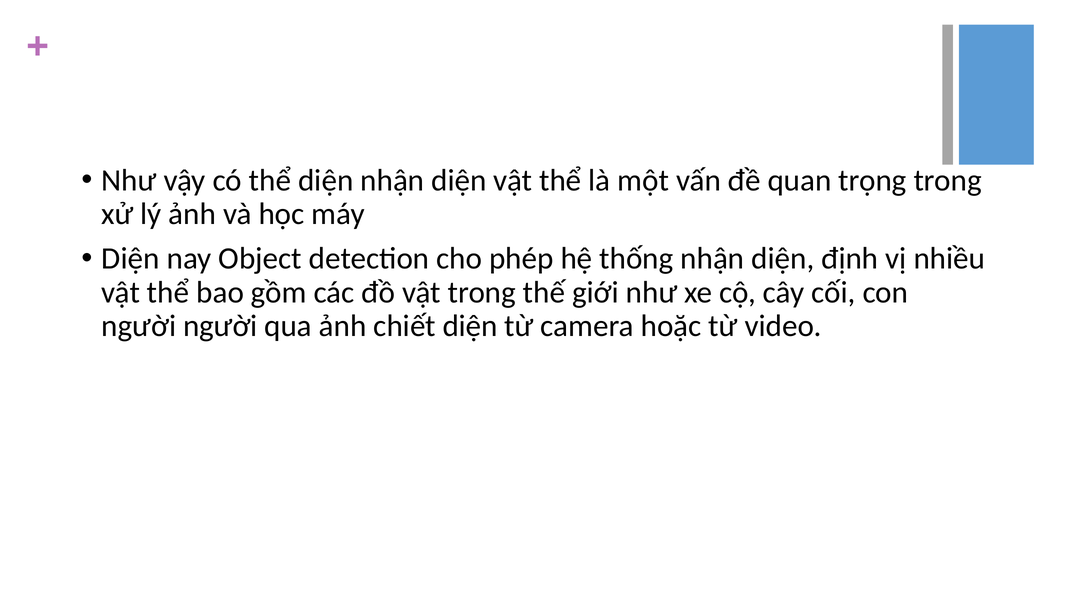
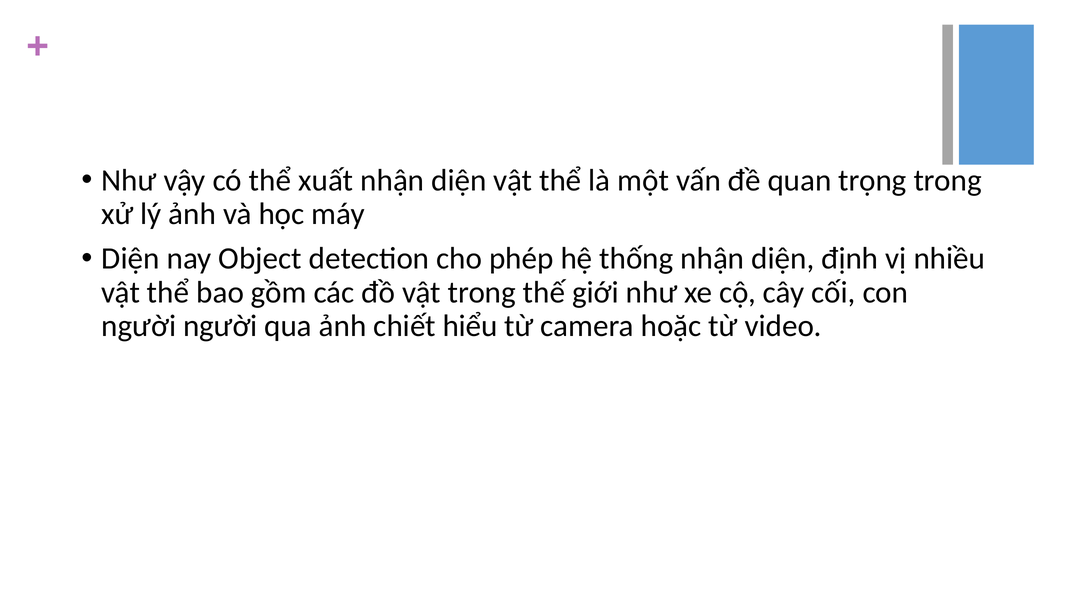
thể diện: diện -> xuất (326, 181)
chiết diện: diện -> hiểu (470, 326)
